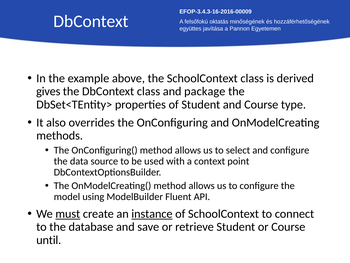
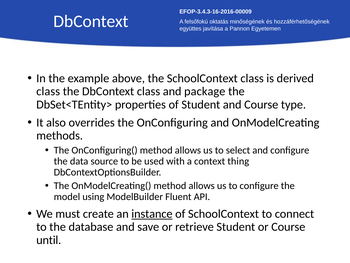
gives: gives -> class (48, 91)
point: point -> thing (238, 161)
must underline: present -> none (68, 213)
